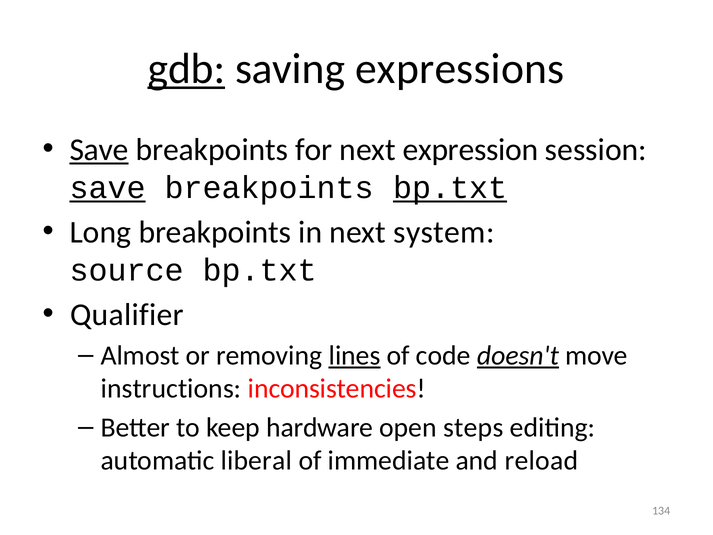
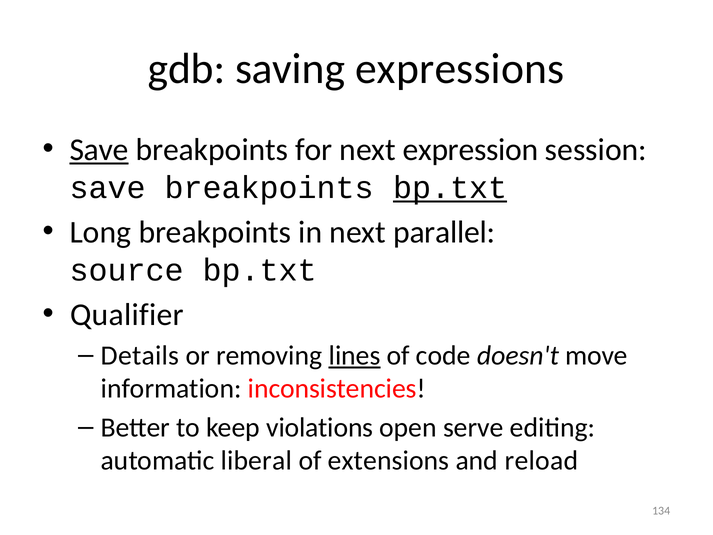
gdb underline: present -> none (186, 69)
save underline: present -> none (108, 188)
system: system -> parallel (444, 232)
Almost: Almost -> Details (140, 355)
doesn't underline: present -> none (518, 355)
instructions: instructions -> information (171, 389)
hardware: hardware -> violations (320, 427)
steps: steps -> serve (473, 427)
immediate: immediate -> extensions (389, 461)
